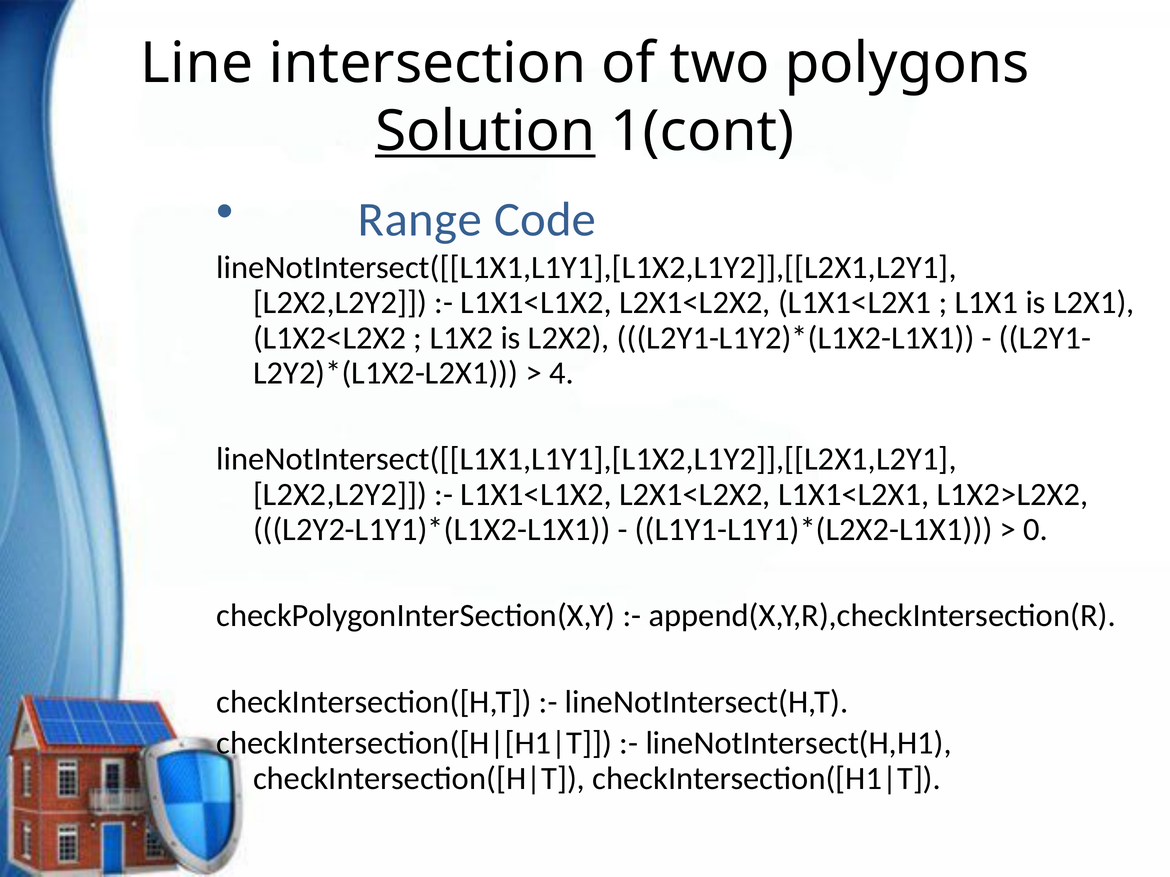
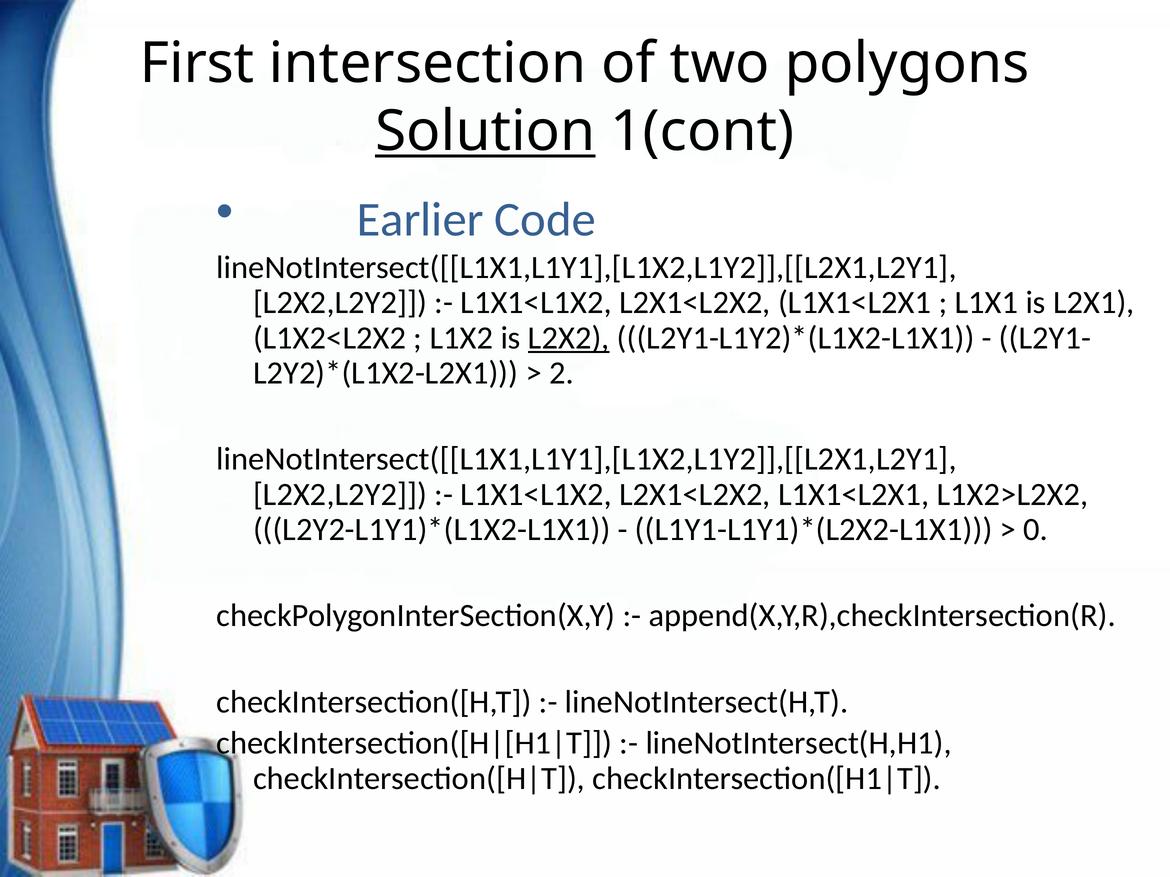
Line: Line -> First (197, 63)
Range: Range -> Earlier (420, 220)
L2X2 underline: none -> present (569, 338)
4: 4 -> 2 (561, 373)
